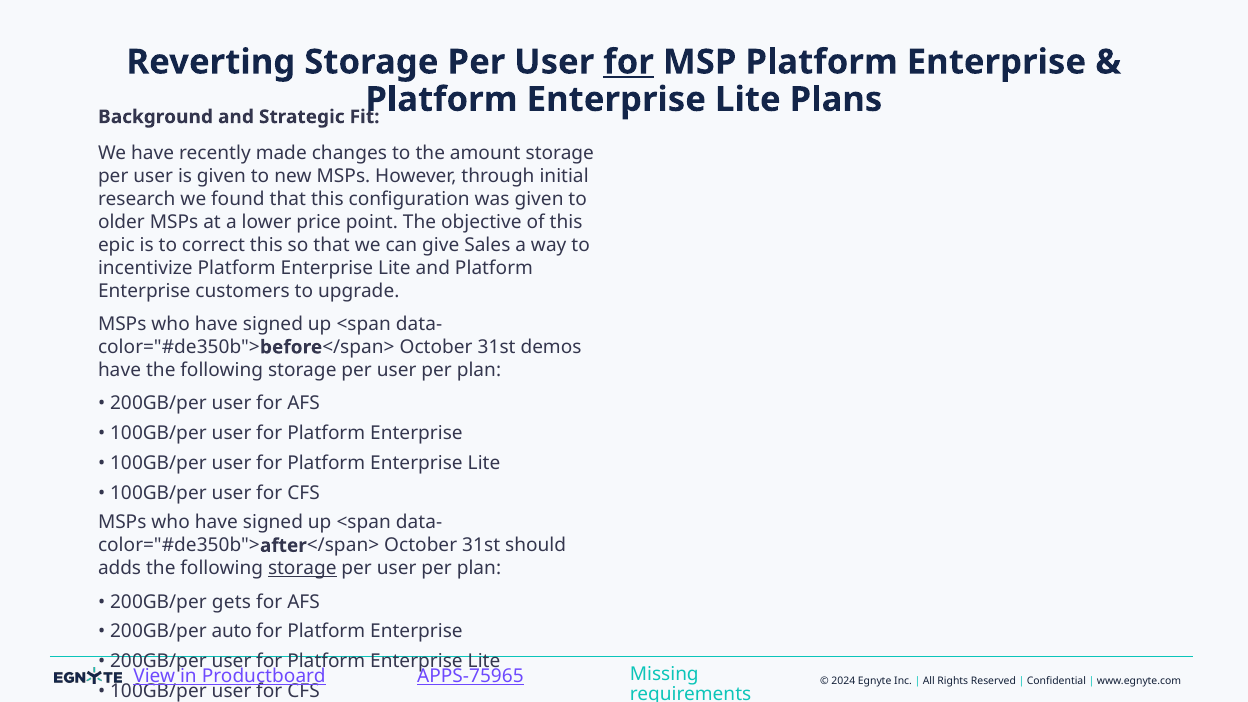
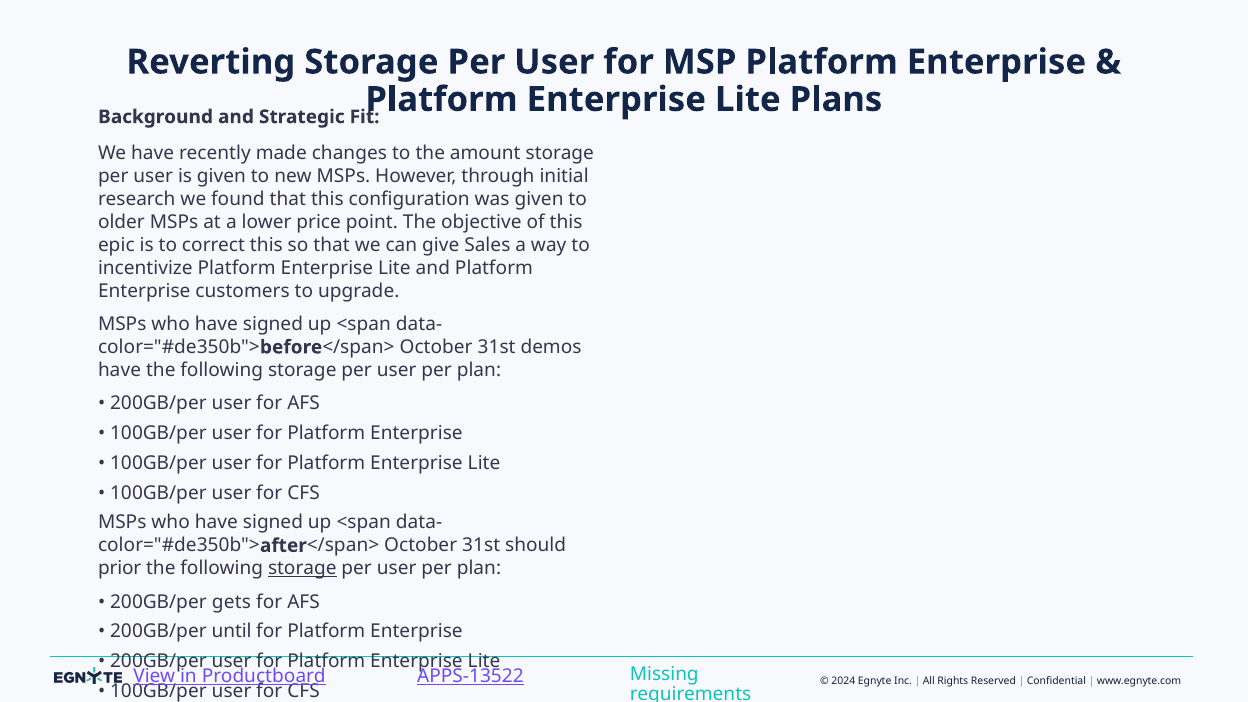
for underline: present -> none (629, 62)
adds: adds -> prior (120, 568)
auto: auto -> until (232, 632)
APPS-75965: APPS-75965 -> APPS-13522 (470, 676)
